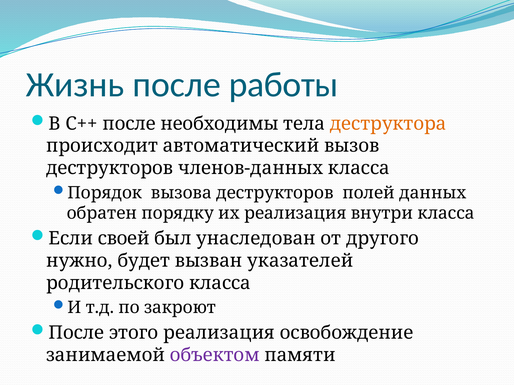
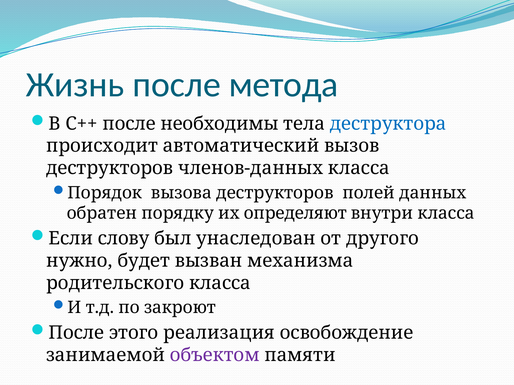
работы: работы -> метода (284, 85)
деструктора colour: orange -> blue (388, 124)
их реализация: реализация -> определяют (295, 214)
своей: своей -> слову (124, 239)
указателей: указателей -> механизма (300, 261)
